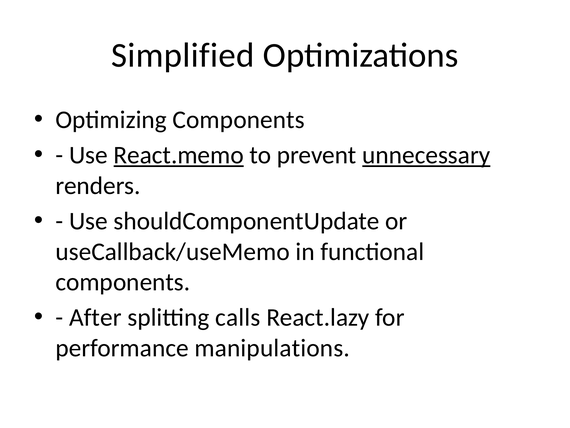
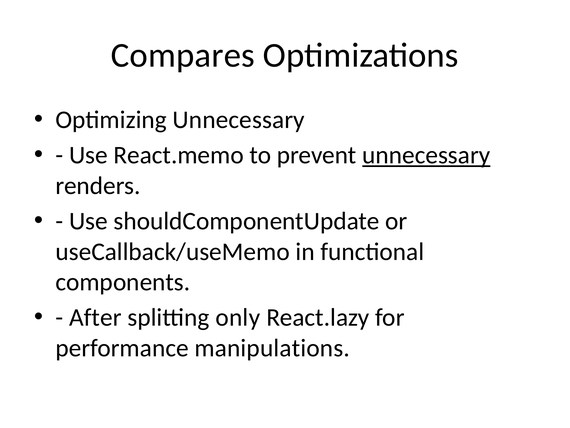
Simplified: Simplified -> Compares (183, 55)
Optimizing Components: Components -> Unnecessary (239, 120)
React.memo underline: present -> none (179, 155)
calls: calls -> only (238, 317)
